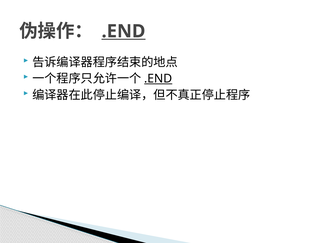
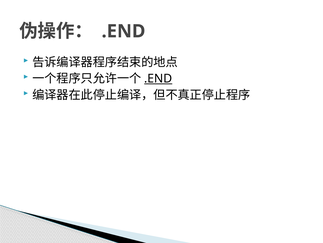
.END underline: present -> none (123, 31)
